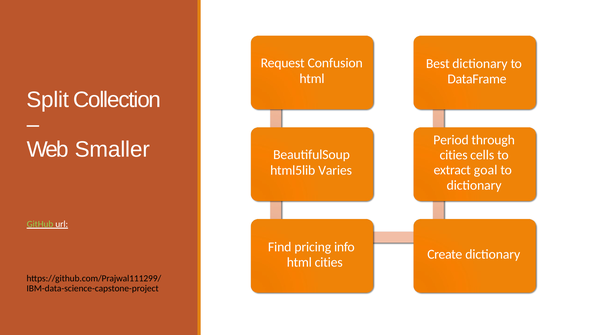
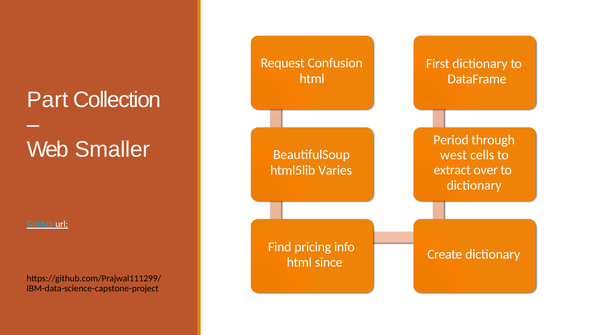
Best: Best -> First (438, 64)
Split: Split -> Part (48, 100)
cities: cities -> west (453, 155)
goal: goal -> over (486, 170)
GitHub colour: light green -> light blue (40, 224)
html cities: cities -> since (329, 262)
